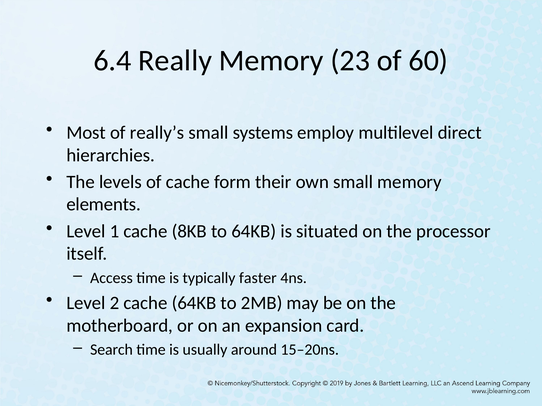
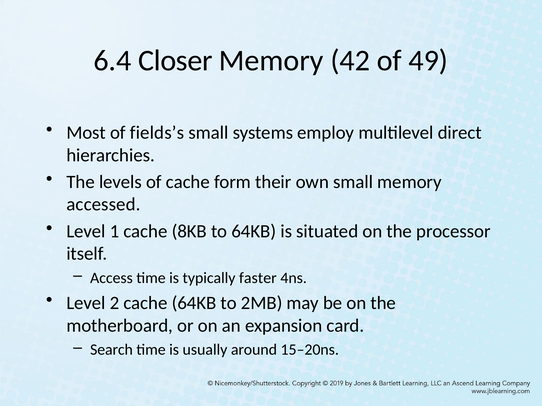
Really: Really -> Closer (175, 61)
23: 23 -> 42 (350, 61)
60: 60 -> 49 (428, 61)
really’s: really’s -> fields’s (157, 133)
elements: elements -> accessed (103, 205)
